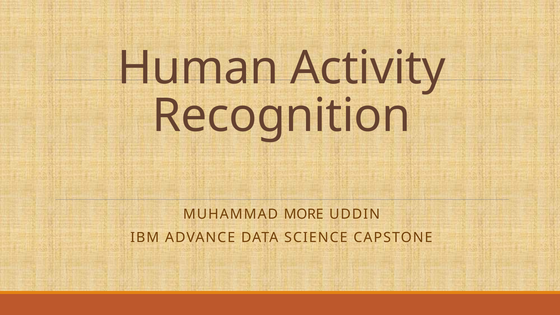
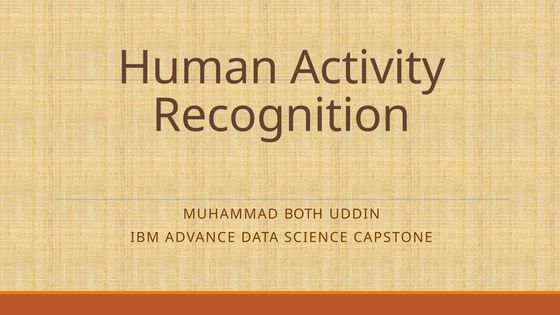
MORE: MORE -> BOTH (303, 214)
